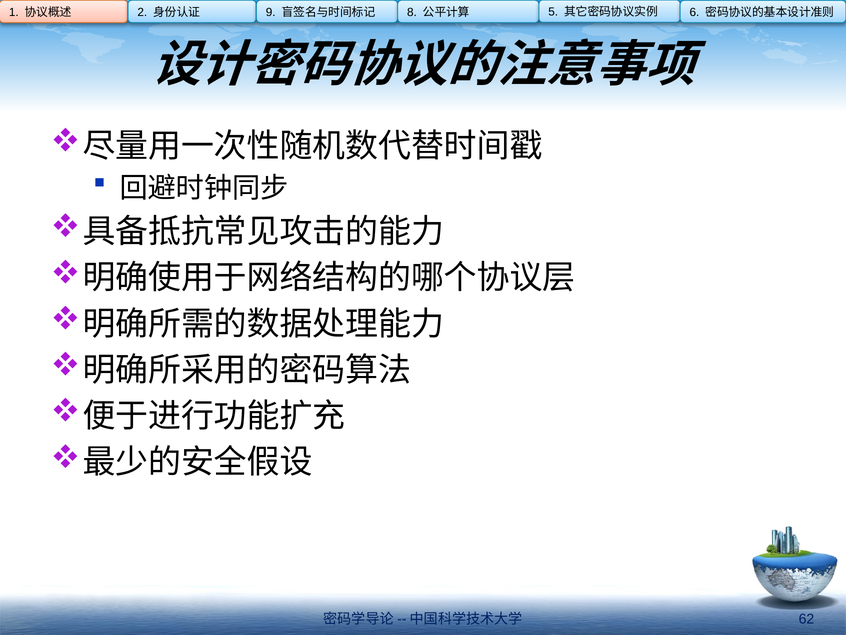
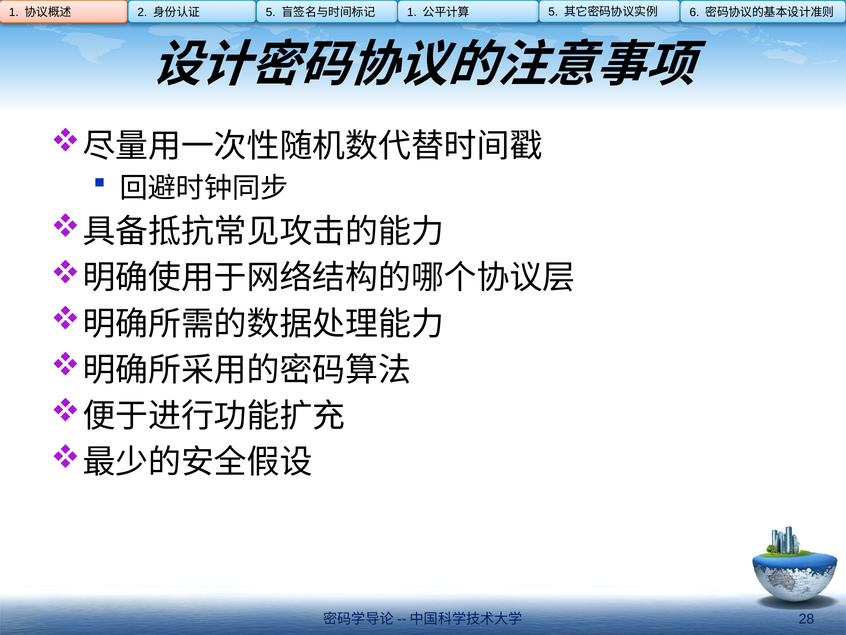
9: 9 -> 5 (271, 12)
8: 8 -> 1 (412, 12)
62: 62 -> 28 (807, 618)
